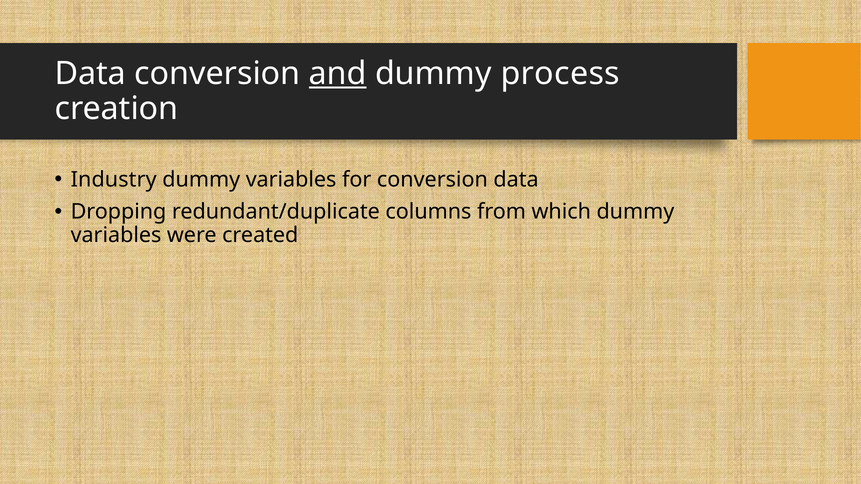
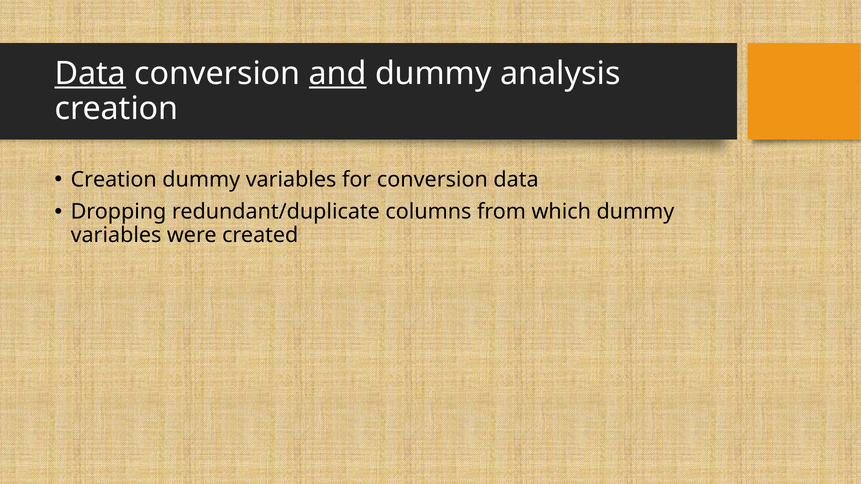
Data underline: none -> present (90, 74)
process: process -> analysis (560, 74)
Industry: Industry -> Creation (114, 180)
